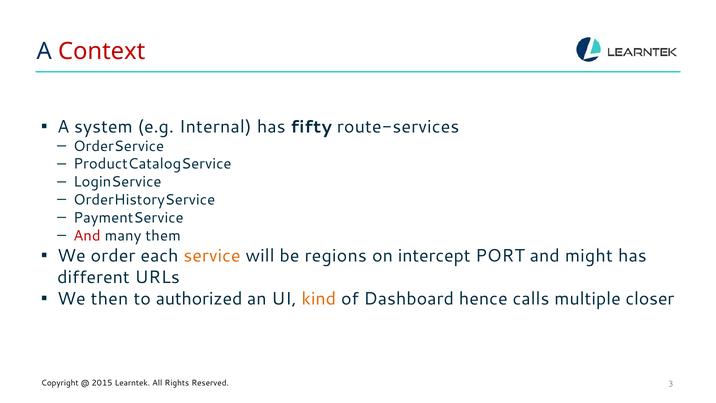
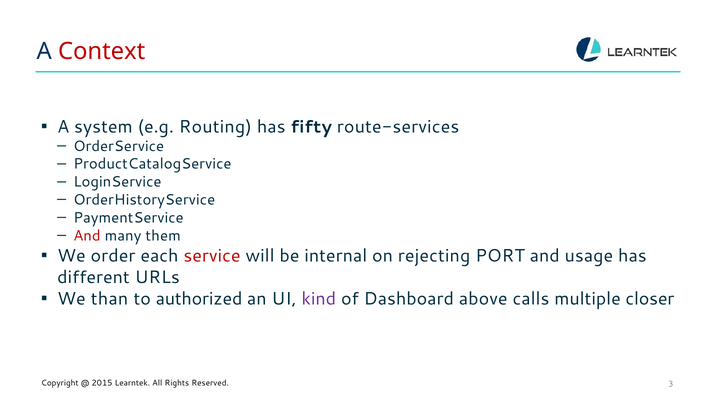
Internal: Internal -> Routing (215, 127)
service colour: orange -> red (212, 255)
regions: regions -> internal (336, 255)
intercept: intercept -> rejecting (434, 255)
might: might -> usage (589, 255)
then: then -> than (110, 298)
kind colour: orange -> purple (319, 298)
hence: hence -> above (483, 298)
